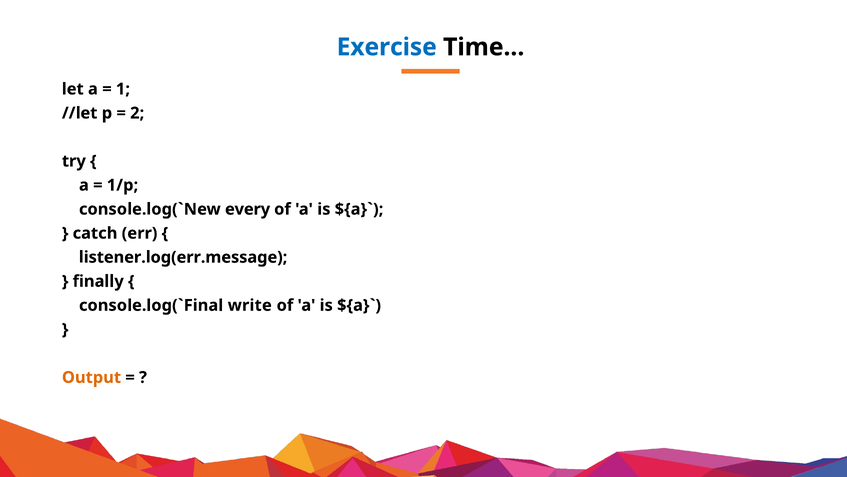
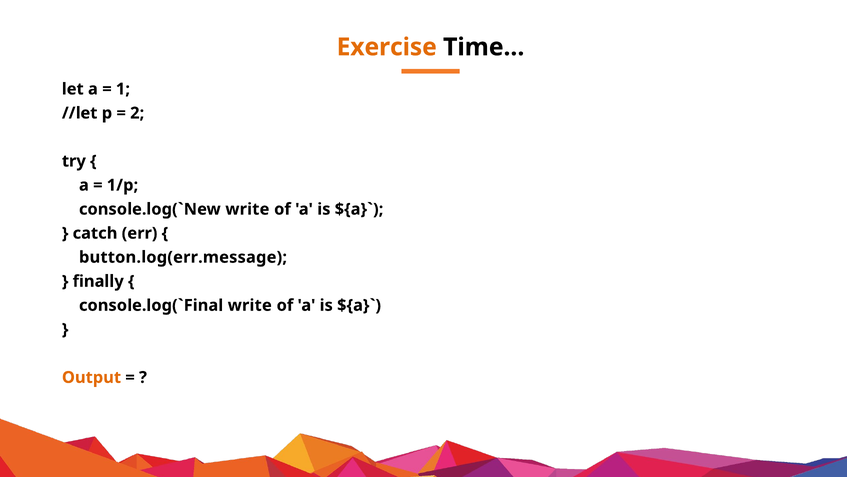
Exercise colour: blue -> orange (387, 47)
every: every -> write (247, 209)
listener.log(err.message: listener.log(err.message -> button.log(err.message (183, 257)
